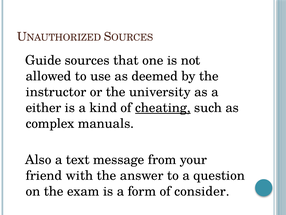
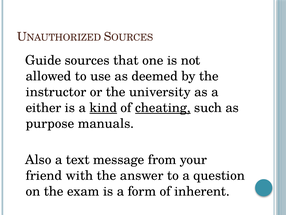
kind underline: none -> present (103, 107)
complex: complex -> purpose (50, 123)
consider: consider -> inherent (202, 191)
